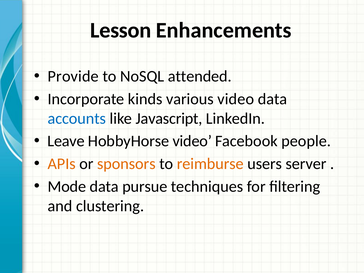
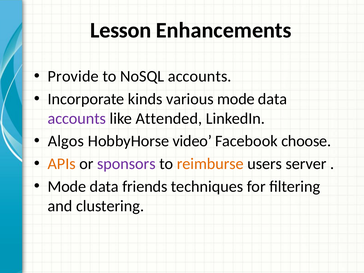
NoSQL attended: attended -> accounts (200, 76)
various video: video -> mode (236, 99)
accounts colour: blue -> purple (77, 118)
Javascript: Javascript -> Attended (169, 118)
Leave: Leave -> Algos (66, 141)
people: people -> choose (306, 141)
sponsors colour: orange -> purple (126, 164)
pursue: pursue -> friends (145, 186)
